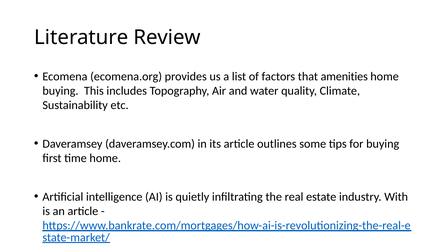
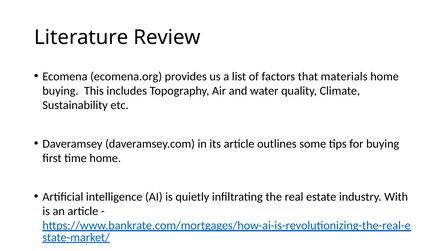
amenities: amenities -> materials (344, 77)
